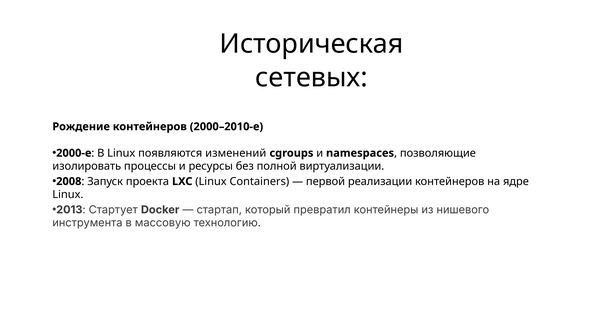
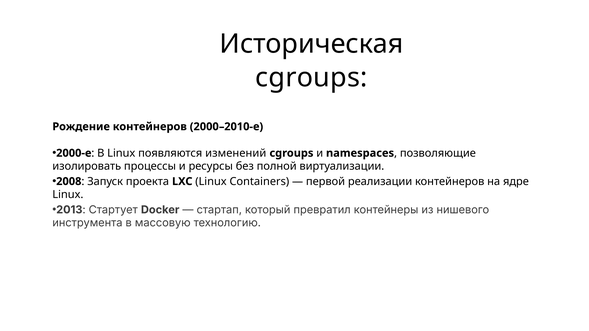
сетевых: сетевых -> cgroups (311, 78)
